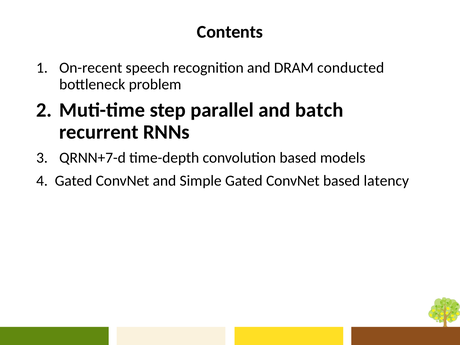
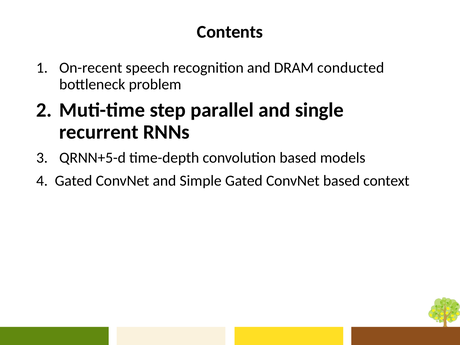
batch: batch -> single (319, 110)
QRNN+7-d: QRNN+7-d -> QRNN+5-d (92, 158)
latency: latency -> context (386, 181)
